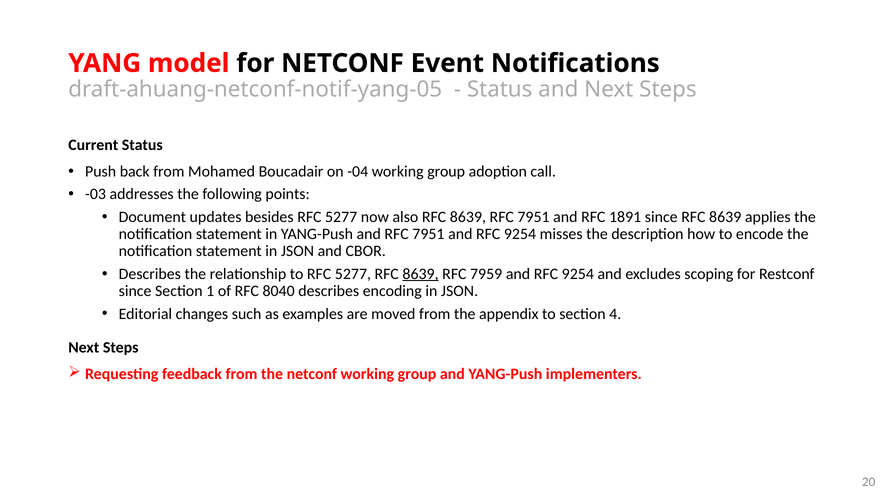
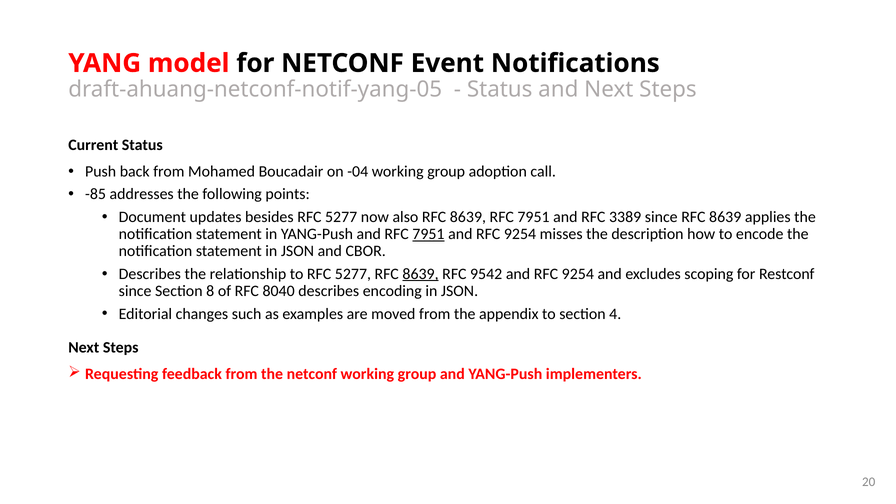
-03: -03 -> -85 (96, 194)
1891: 1891 -> 3389 (625, 217)
7951 underline: none -> present (428, 234)
7959: 7959 -> 9542 (486, 274)
1: 1 -> 8 (210, 291)
